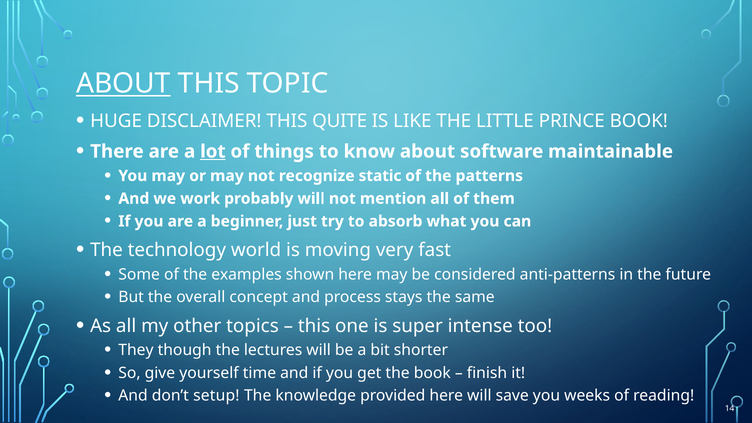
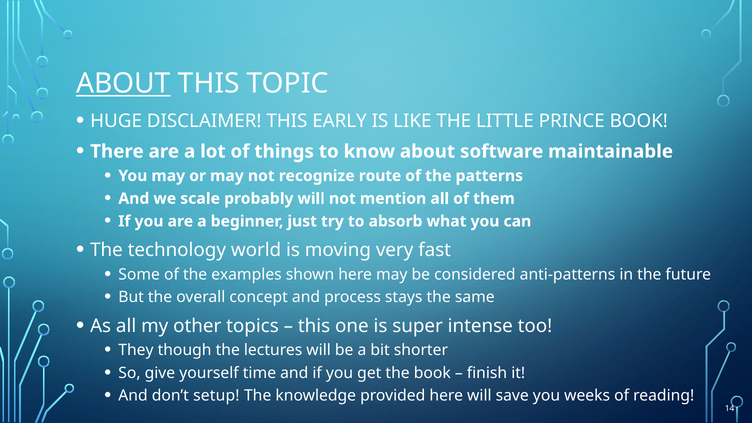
QUITE: QUITE -> EARLY (340, 121)
lot underline: present -> none (213, 151)
static: static -> route (380, 176)
work: work -> scale (200, 199)
